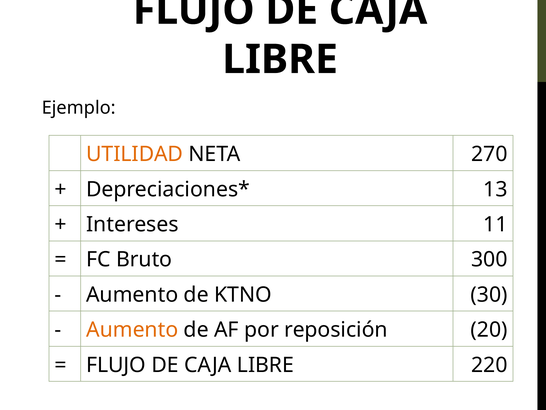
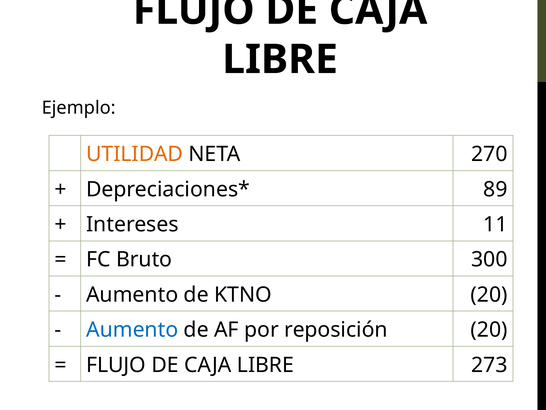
13: 13 -> 89 (495, 189)
KTNO 30: 30 -> 20 (489, 294)
Aumento colour: orange -> blue (132, 329)
220: 220 -> 273 (489, 365)
